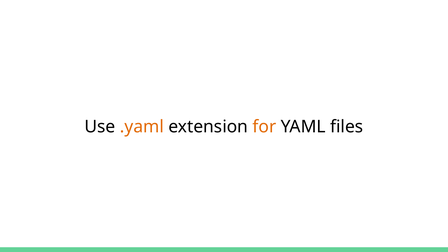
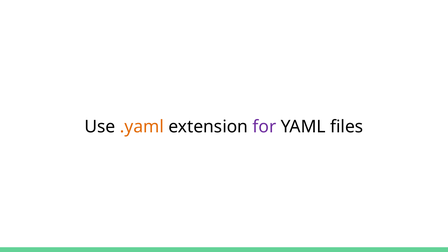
for colour: orange -> purple (264, 127)
